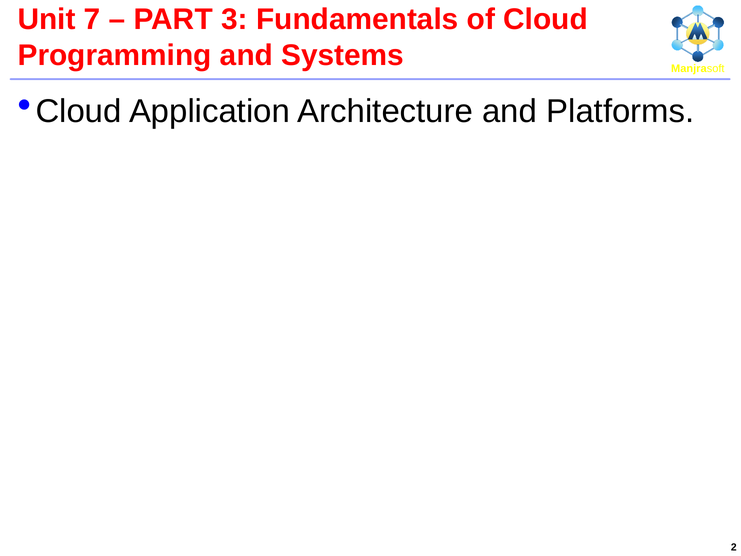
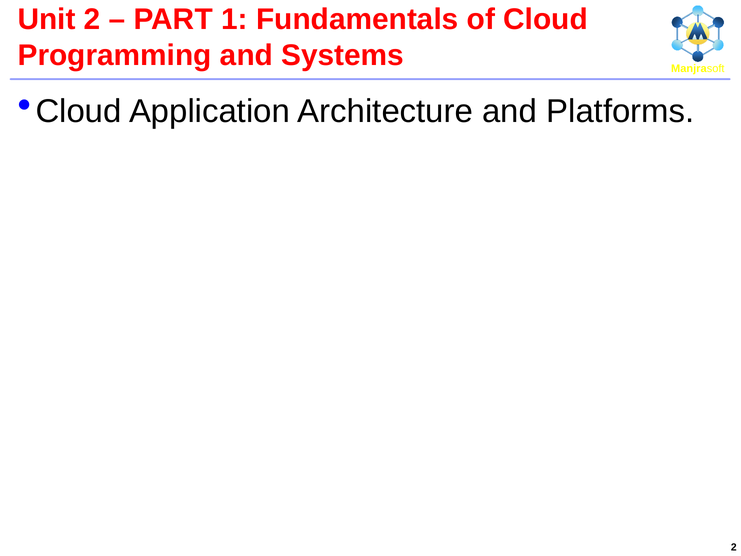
Unit 7: 7 -> 2 (92, 19)
3: 3 -> 1 (234, 19)
